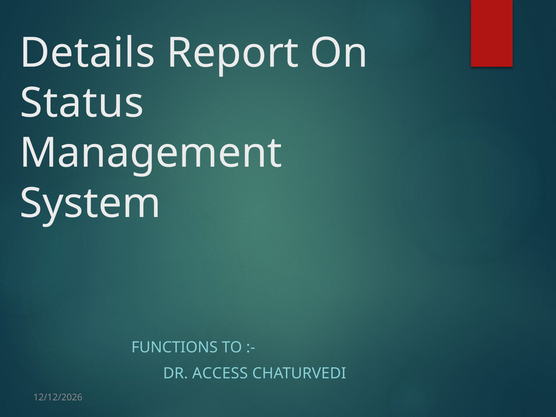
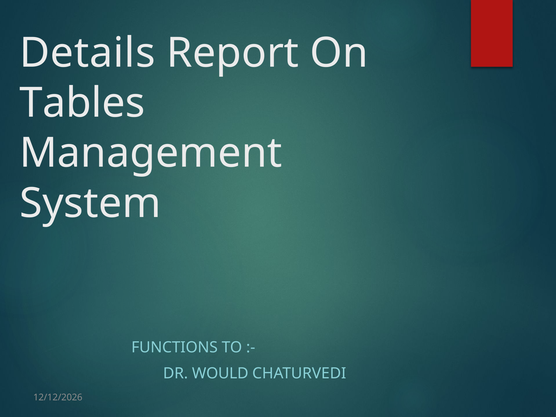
Status: Status -> Tables (82, 103)
ACCESS: ACCESS -> WOULD (220, 374)
